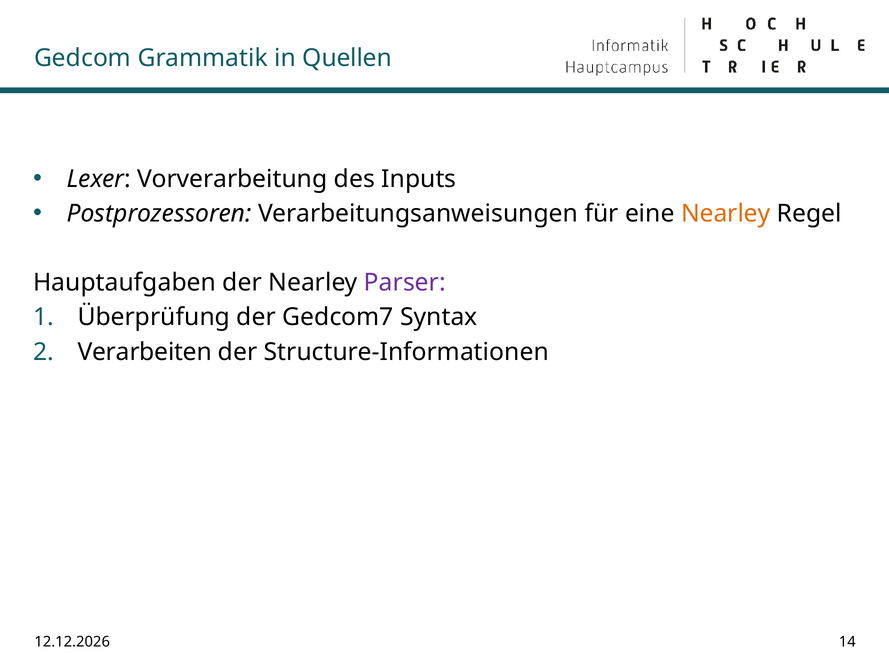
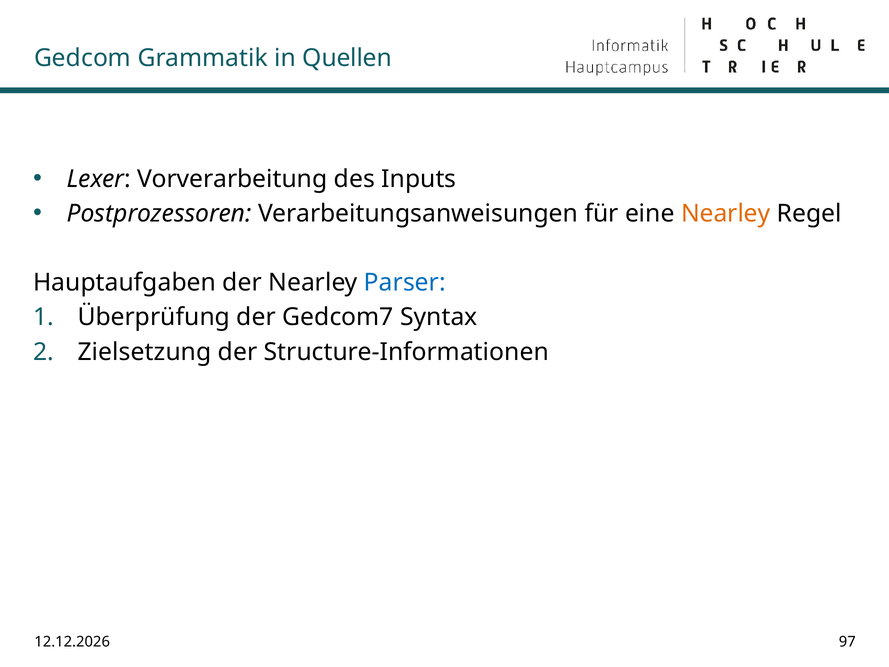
Parser colour: purple -> blue (405, 283)
Verarbeiten: Verarbeiten -> Zielsetzung (145, 352)
14: 14 -> 97 (847, 642)
